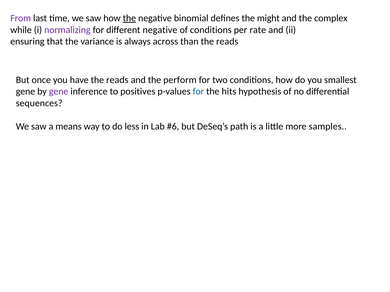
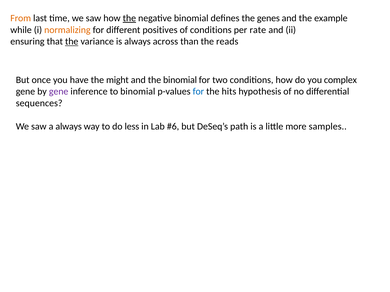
From colour: purple -> orange (21, 18)
might: might -> genes (268, 18)
complex: complex -> example (331, 18)
normalizing colour: purple -> orange (67, 30)
different negative: negative -> positives (160, 30)
the underline: none -> present (72, 42)
have the reads: reads -> might (117, 80)
the perform: perform -> binomial (180, 80)
smallest: smallest -> complex (340, 80)
to positives: positives -> binomial (138, 92)
a means: means -> always (69, 127)
